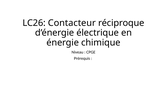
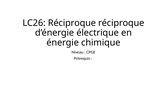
LC26 Contacteur: Contacteur -> Réciproque (72, 23)
